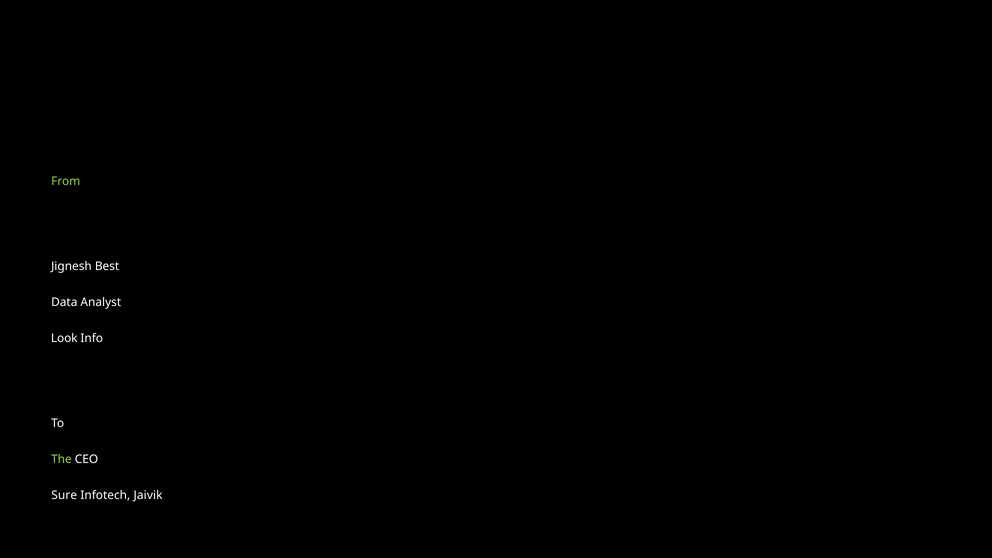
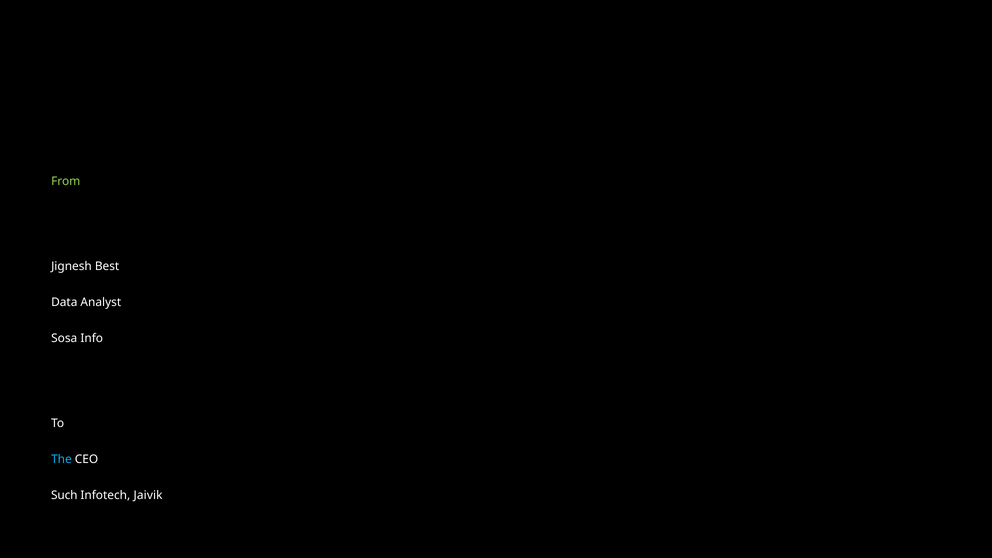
Look: Look -> Sosa (64, 338)
The colour: light green -> light blue (61, 459)
Sure: Sure -> Such (64, 496)
